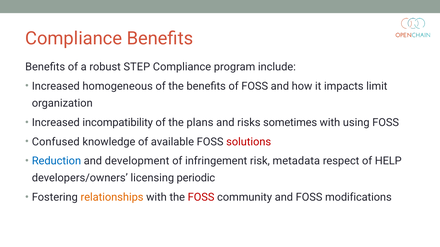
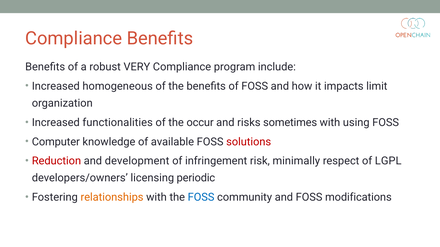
STEP: STEP -> VERY (137, 67)
incompatibility: incompatibility -> functionalities (118, 123)
plans: plans -> occur (200, 123)
Confused: Confused -> Computer (56, 142)
Reduction colour: blue -> red (56, 161)
metadata: metadata -> minimally (296, 161)
HELP: HELP -> LGPL (388, 161)
FOSS colour: red -> blue (201, 198)
